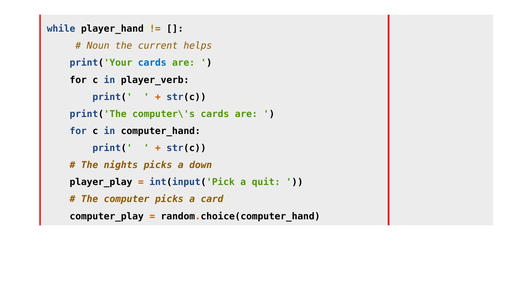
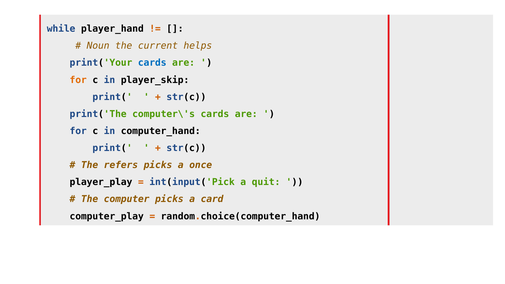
for colour: black -> orange (78, 80)
player_verb: player_verb -> player_skip (155, 80)
nights: nights -> refers (121, 165)
down: down -> once (201, 165)
